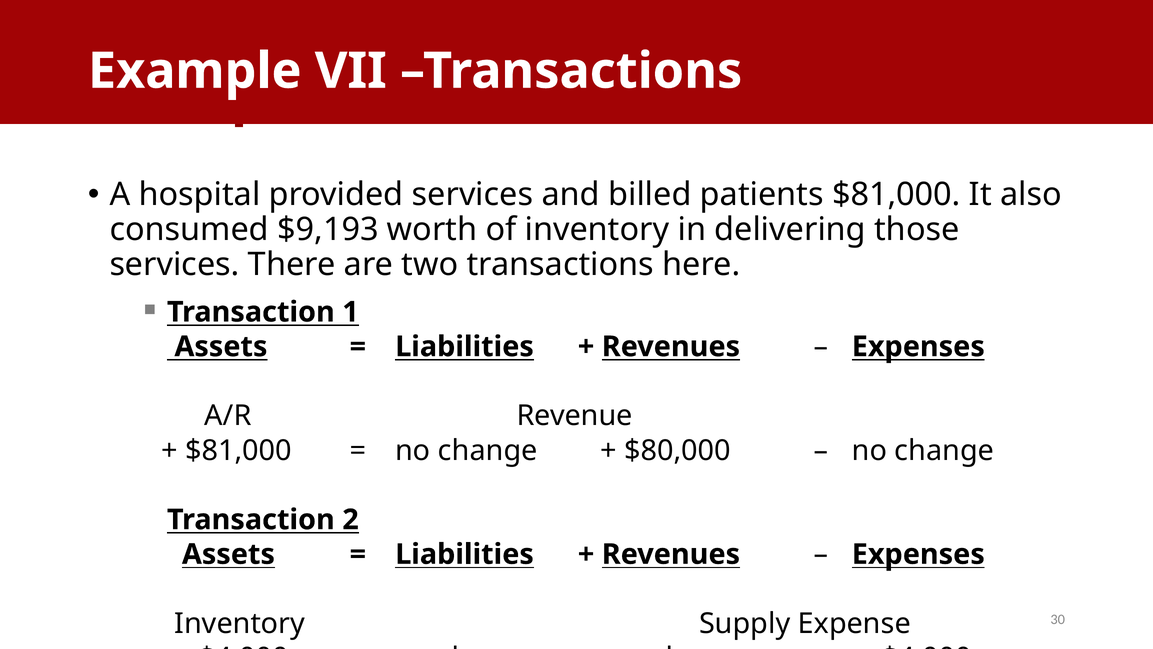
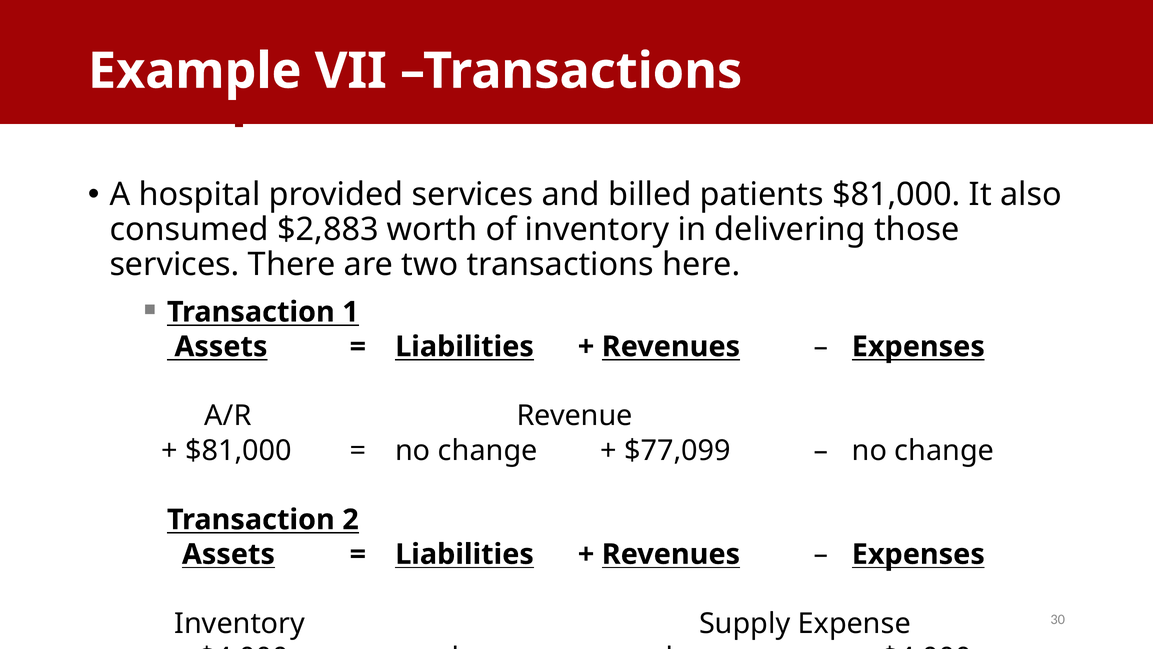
$9,193: $9,193 -> $2,883 (328, 229)
$80,000: $80,000 -> $77,099 (678, 450)
